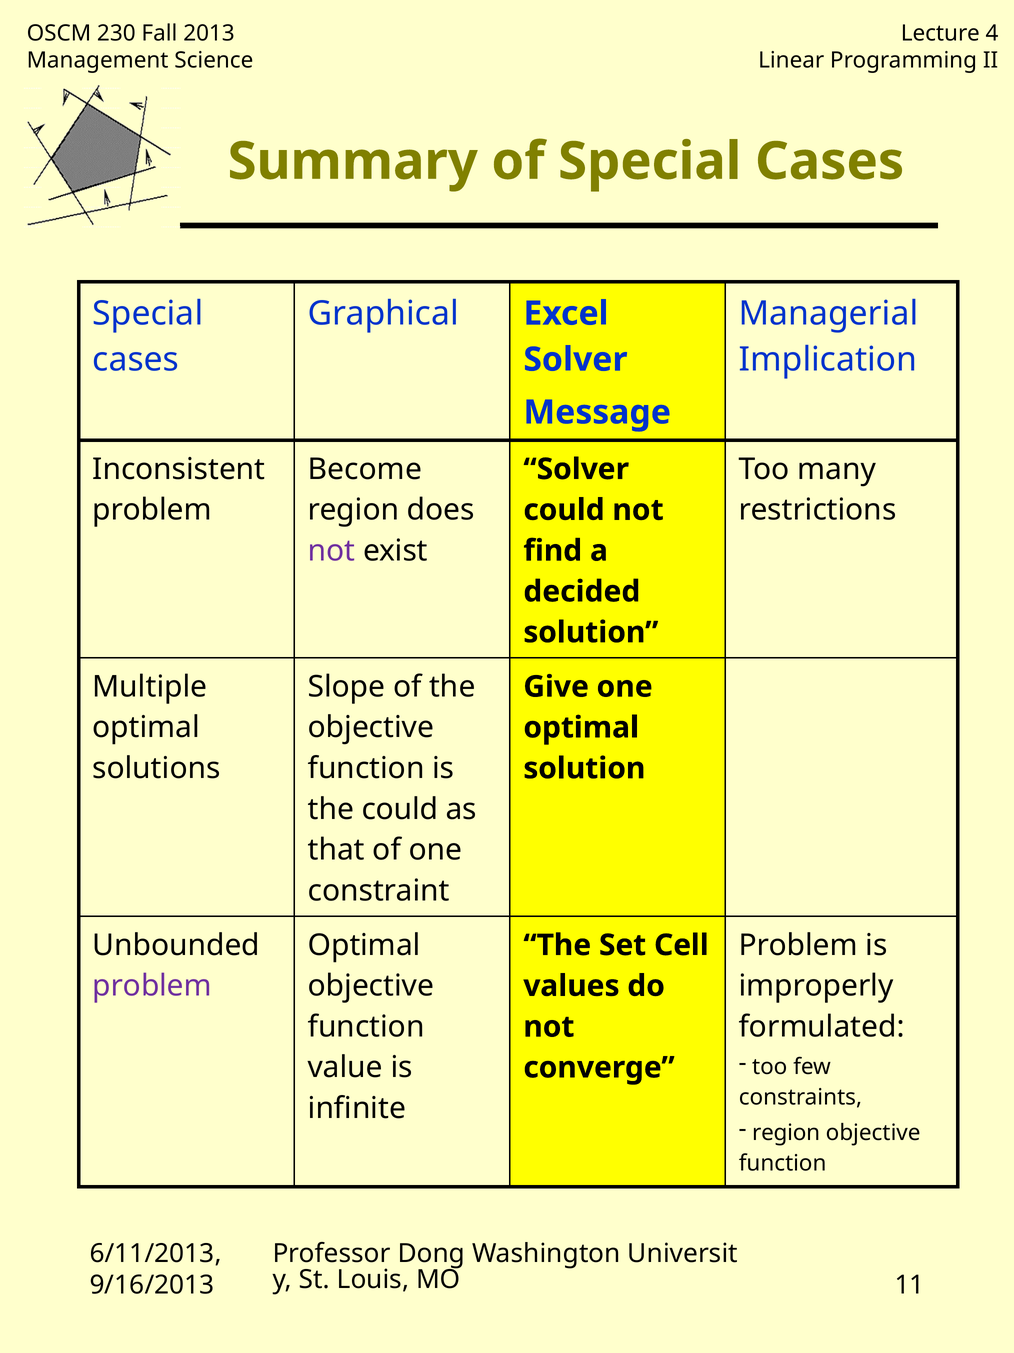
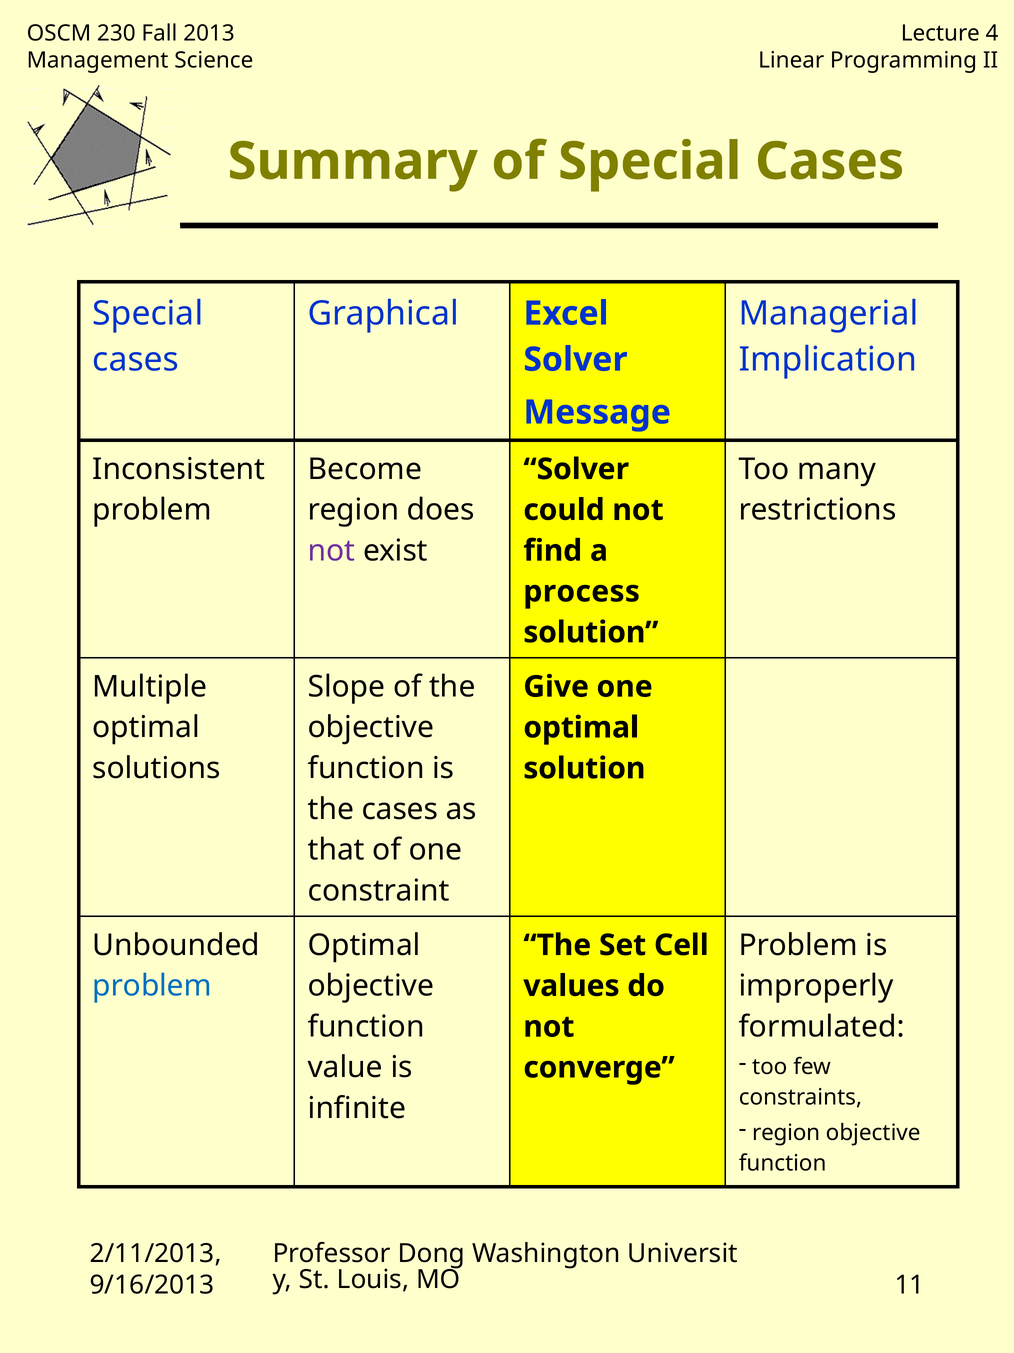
decided: decided -> process (582, 591)
the could: could -> cases (400, 809)
problem colour: purple -> blue (152, 985)
6/11/2013: 6/11/2013 -> 2/11/2013 (156, 1252)
